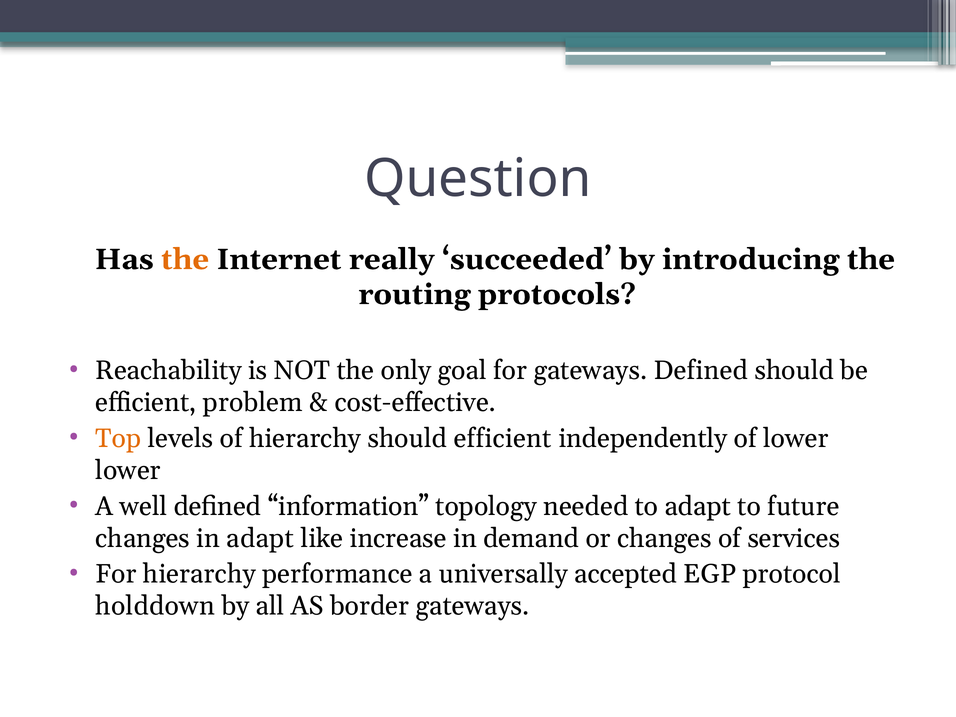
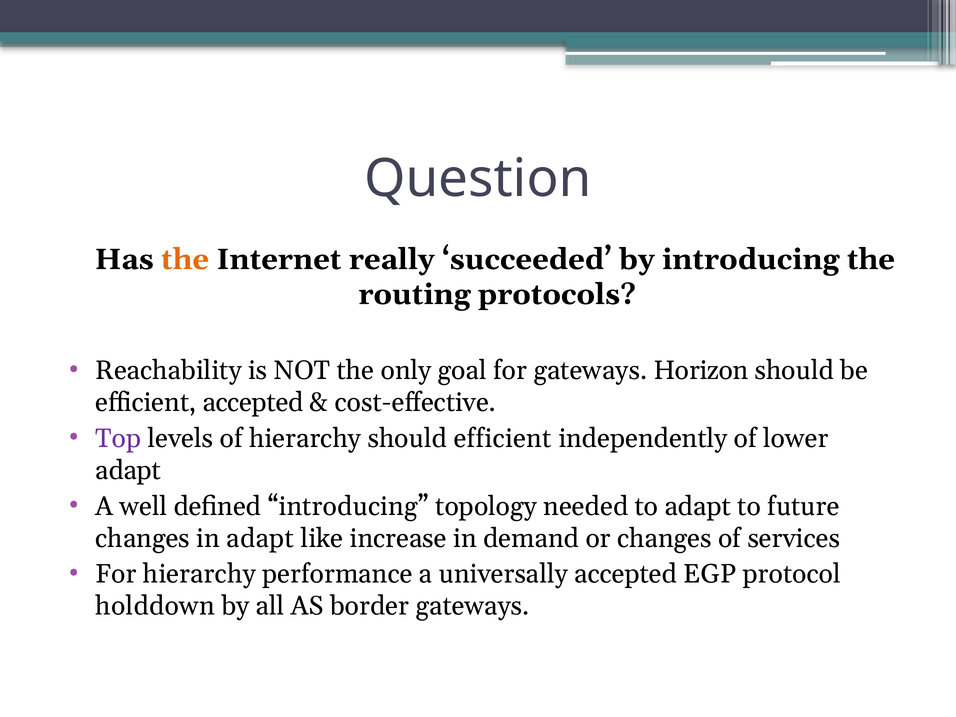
gateways Defined: Defined -> Horizon (701, 371)
efficient problem: problem -> accepted (253, 403)
Top colour: orange -> purple (118, 439)
lower: lower -> adapt (128, 470)
defined information: information -> introducing (348, 506)
